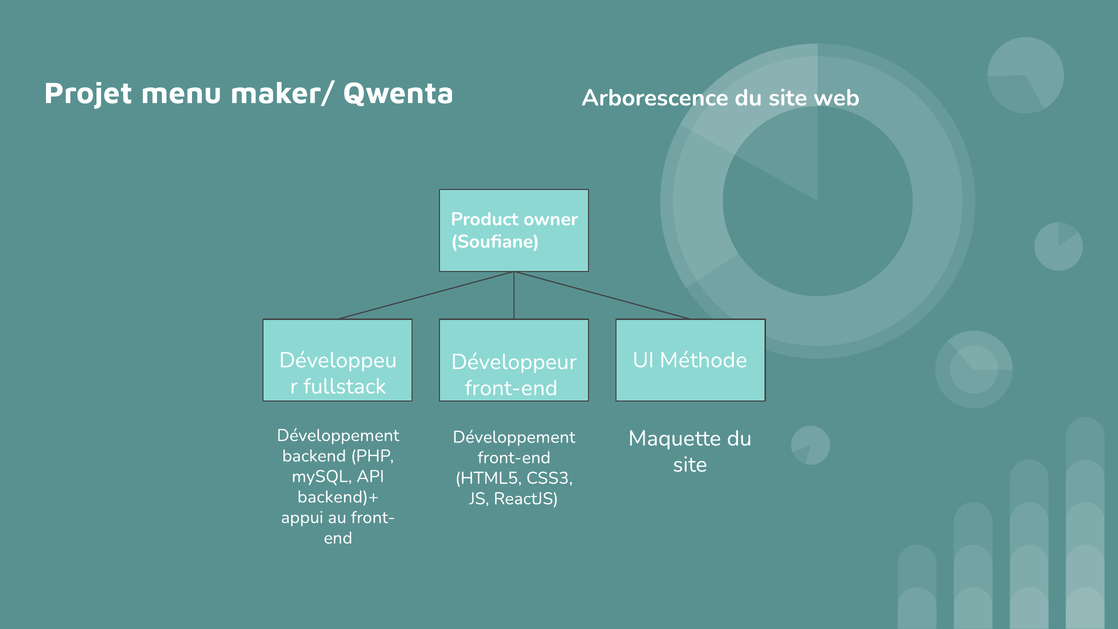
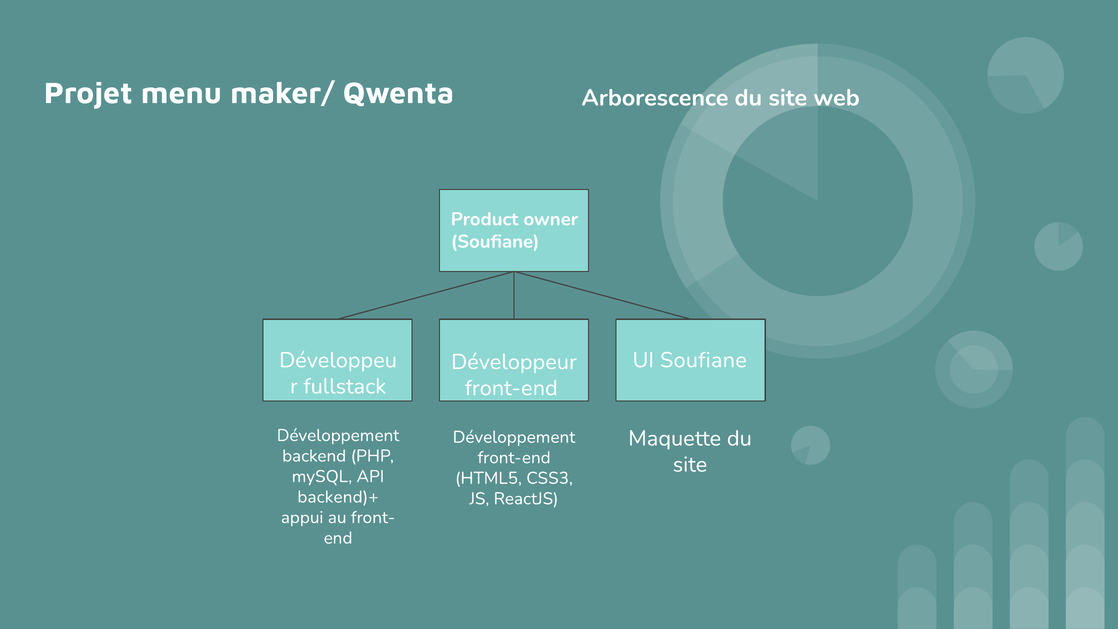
UI Méthode: Méthode -> Soufiane (703, 360)
